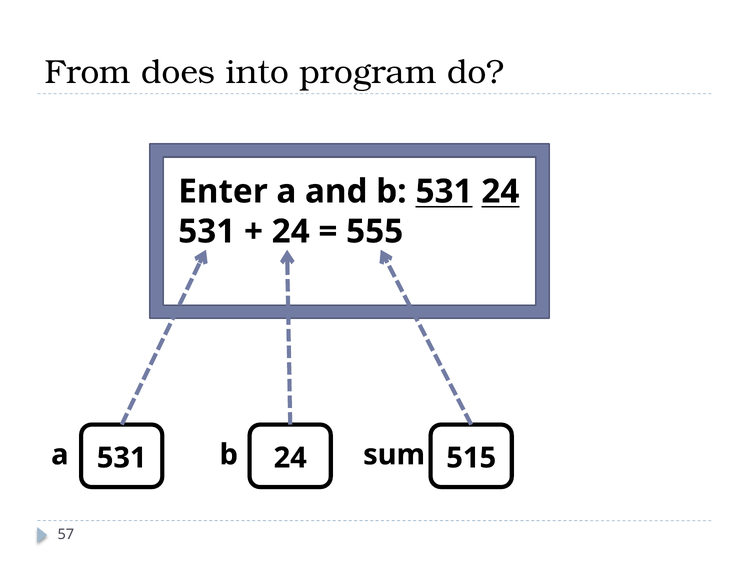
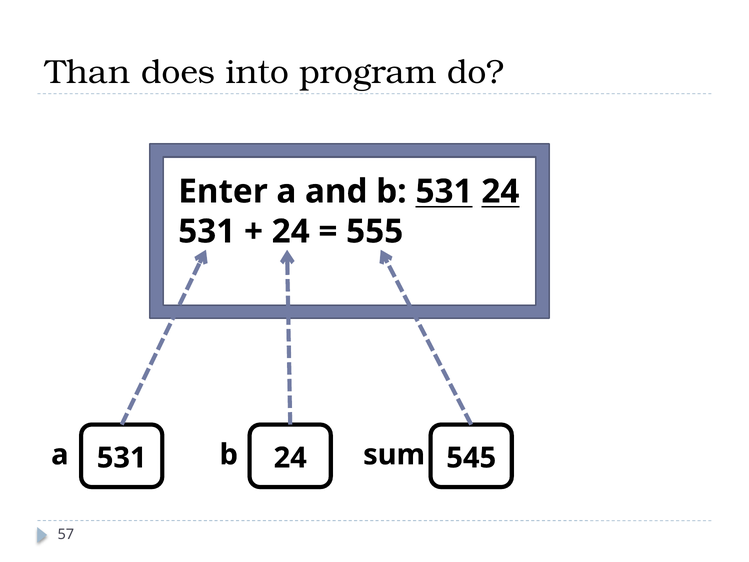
From: From -> Than (88, 72)
515: 515 -> 545 (471, 458)
